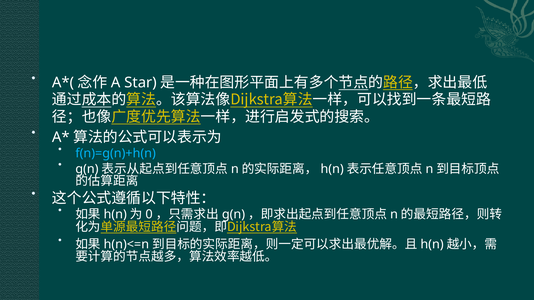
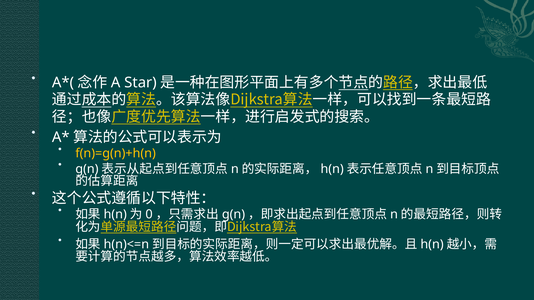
f(n)=g(n)+h(n colour: light blue -> yellow (116, 154)
